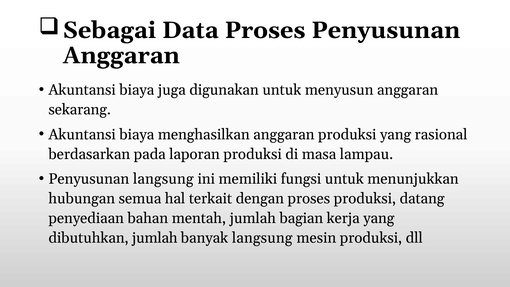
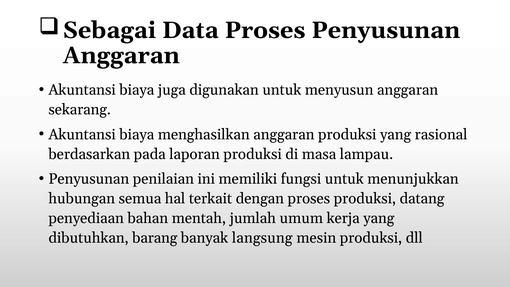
Penyusunan langsung: langsung -> penilaian (163, 179)
bagian: bagian -> umum (301, 218)
dibutuhkan jumlah: jumlah -> barang (155, 238)
